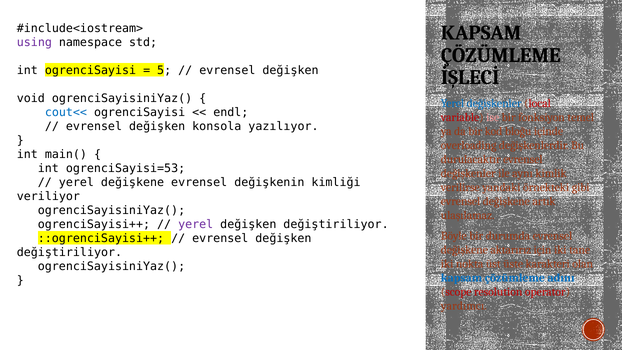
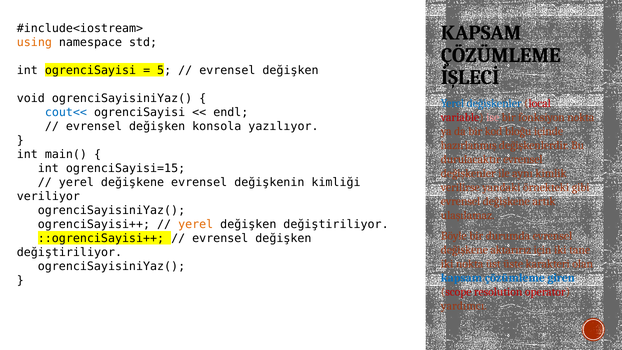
using colour: purple -> orange (34, 42)
fonksiyon temel: temel -> nokta (581, 118)
overloading: overloading -> hazırlanmış (469, 146)
ogrenciSayisi=53: ogrenciSayisi=53 -> ogrenciSayisi=15 (126, 168)
yerel colour: purple -> orange (196, 224)
adını: adını -> giren (561, 278)
